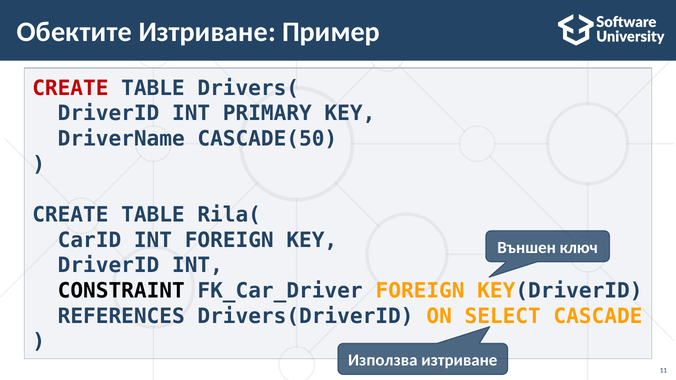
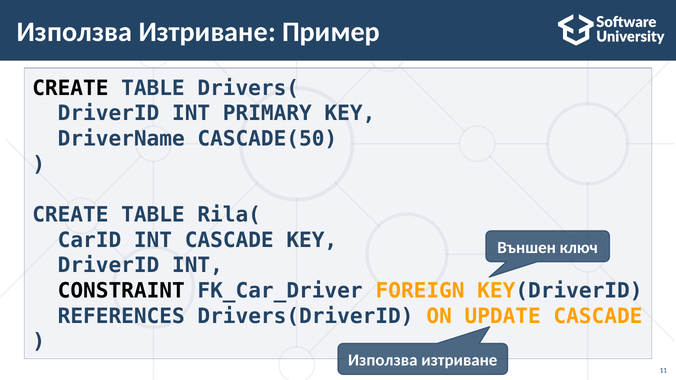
Обектите: Обектите -> Използва (74, 32)
CREATE colour: red -> black (70, 88)
INT FOREIGN: FOREIGN -> CASCADE (229, 240)
SELECT: SELECT -> UPDATE (503, 316)
